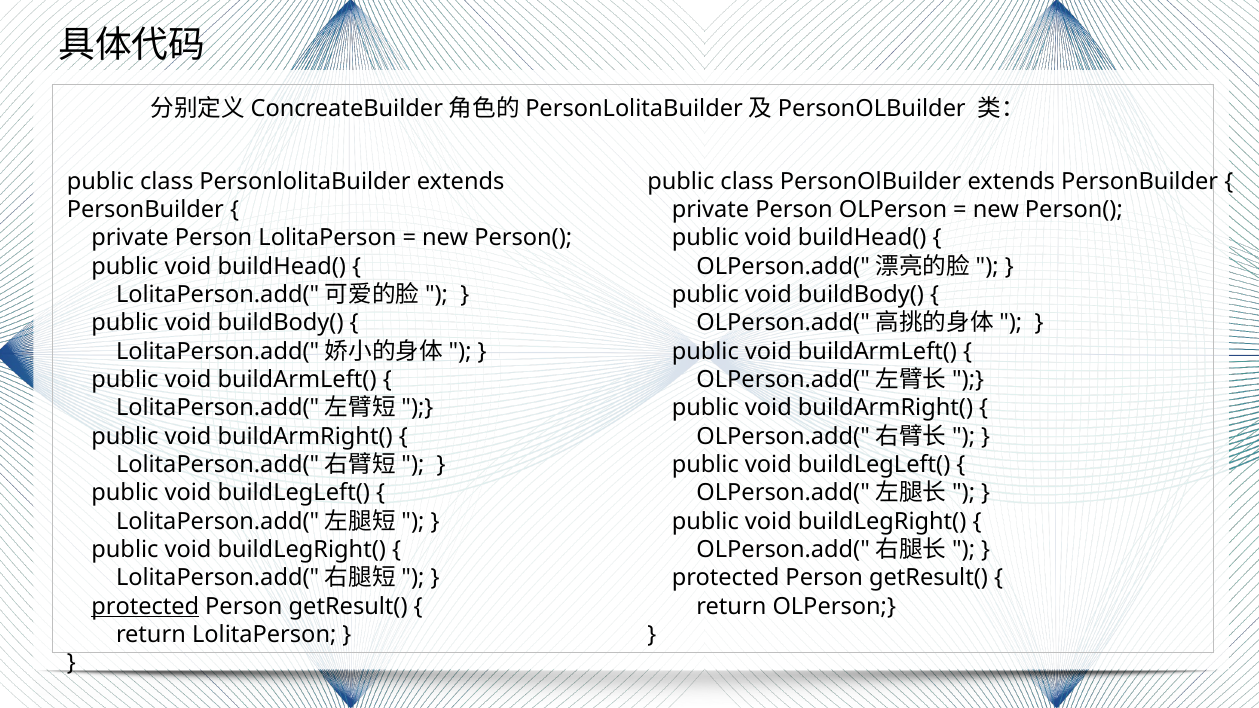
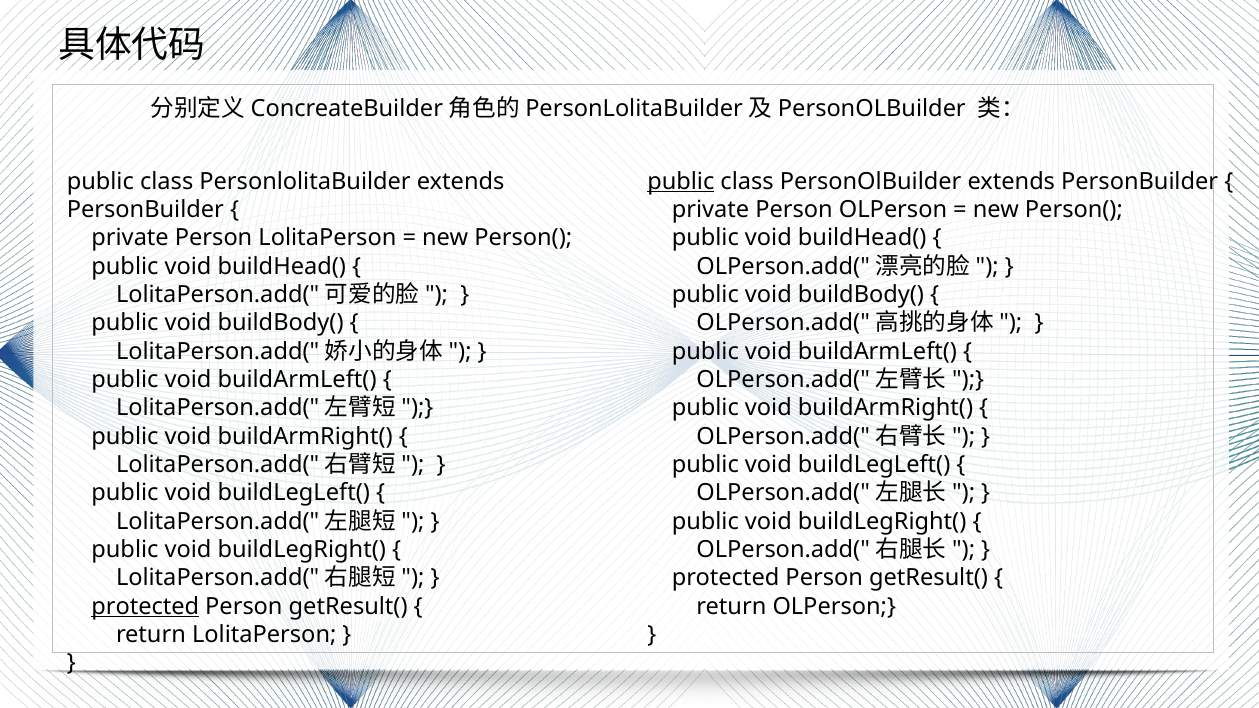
public underline: none -> present (681, 182)
